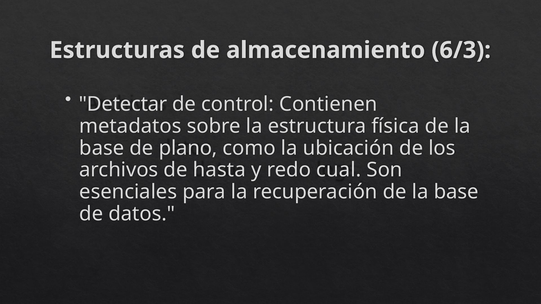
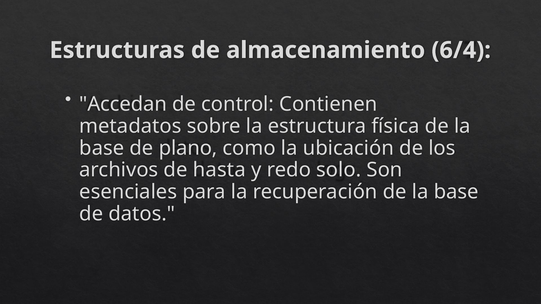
6/3: 6/3 -> 6/4 (461, 50)
Detectar: Detectar -> Accedan (123, 104)
cual: cual -> solo (339, 170)
